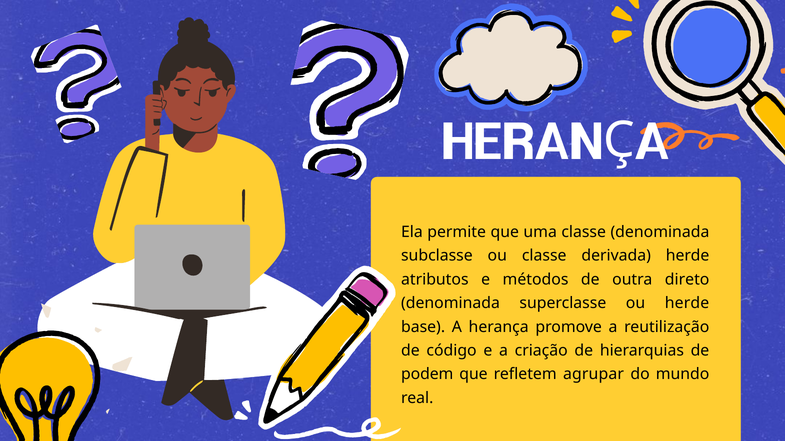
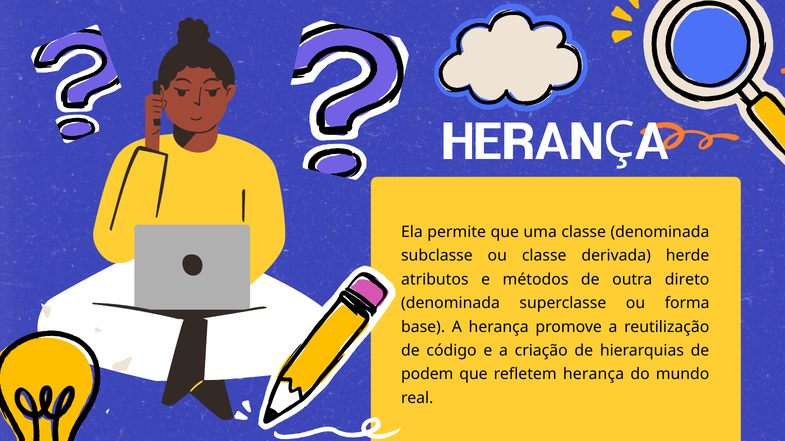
ou herde: herde -> forma (687, 304)
refletem agrupar: agrupar -> herança (594, 375)
